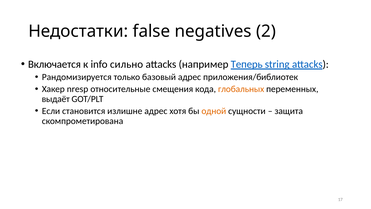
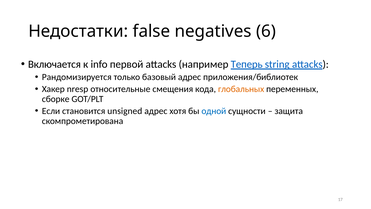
2: 2 -> 6 (266, 31)
сильно: сильно -> первой (127, 64)
выдаёт: выдаёт -> сборке (56, 99)
излишне: излишне -> unsigned (125, 111)
одной colour: orange -> blue (214, 111)
